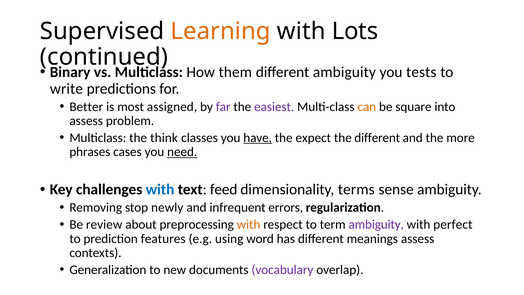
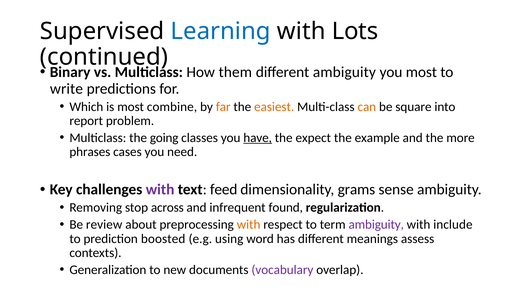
Learning colour: orange -> blue (221, 31)
you tests: tests -> most (421, 72)
Better: Better -> Which (86, 107)
assigned: assigned -> combine (172, 107)
far colour: purple -> orange (223, 107)
easiest colour: purple -> orange (274, 107)
assess: assess -> report (86, 121)
think: think -> going (164, 138)
the different: different -> example (377, 138)
need underline: present -> none (182, 152)
with colour: blue -> purple (160, 189)
terms: terms -> grams (356, 189)
newly: newly -> across (167, 207)
errors: errors -> found (286, 207)
perfect: perfect -> include (453, 224)
features: features -> boosted (163, 238)
